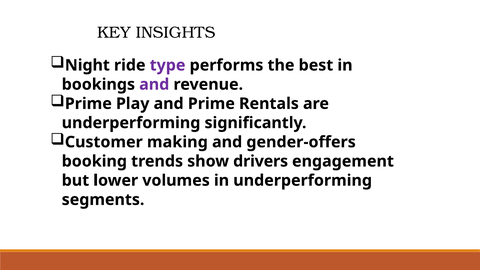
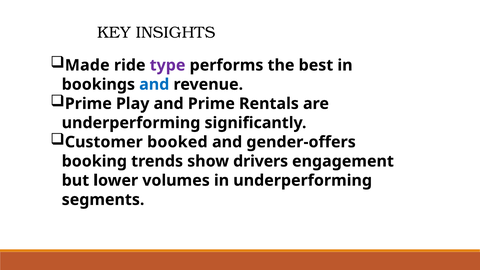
Night: Night -> Made (87, 65)
and colour: purple -> blue (154, 84)
making: making -> booked (177, 142)
